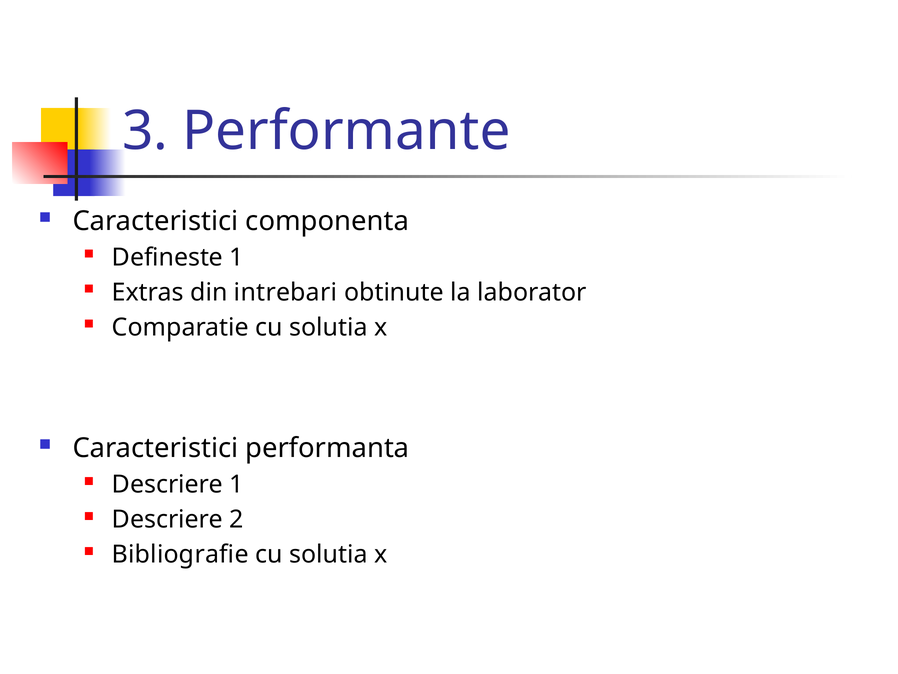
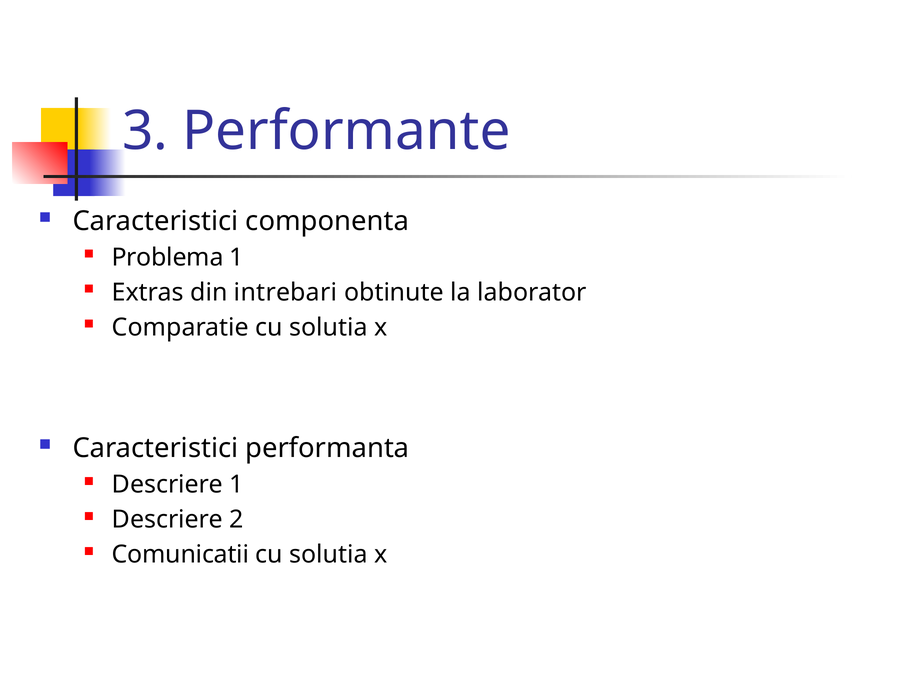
Defineste: Defineste -> Problema (168, 257)
Bibliografie: Bibliografie -> Comunicatii (180, 554)
